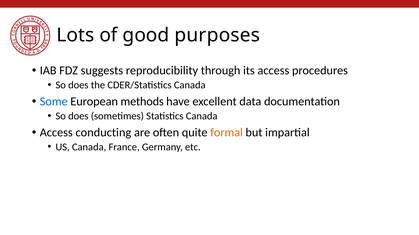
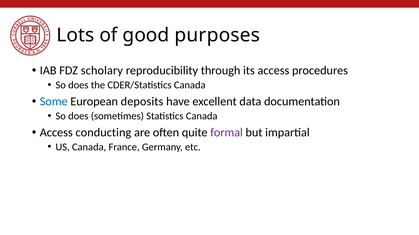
suggests: suggests -> scholary (102, 71)
methods: methods -> deposits (142, 102)
formal colour: orange -> purple (227, 133)
